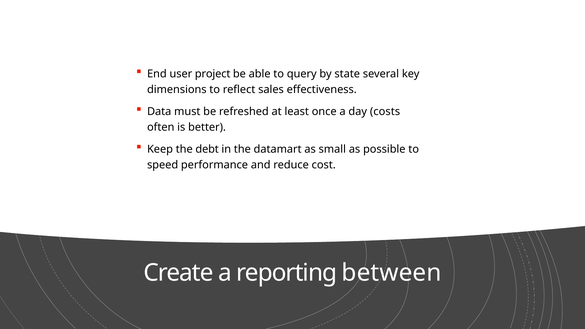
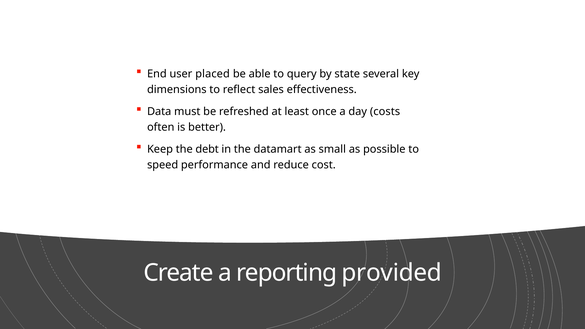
project: project -> placed (213, 74)
between: between -> provided (392, 273)
